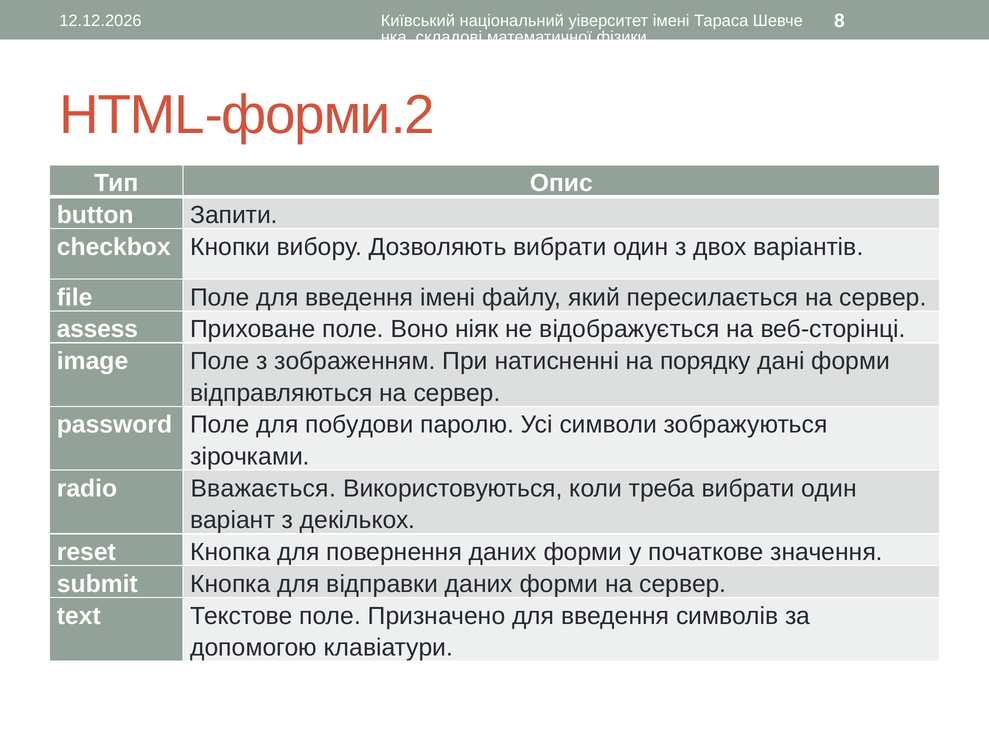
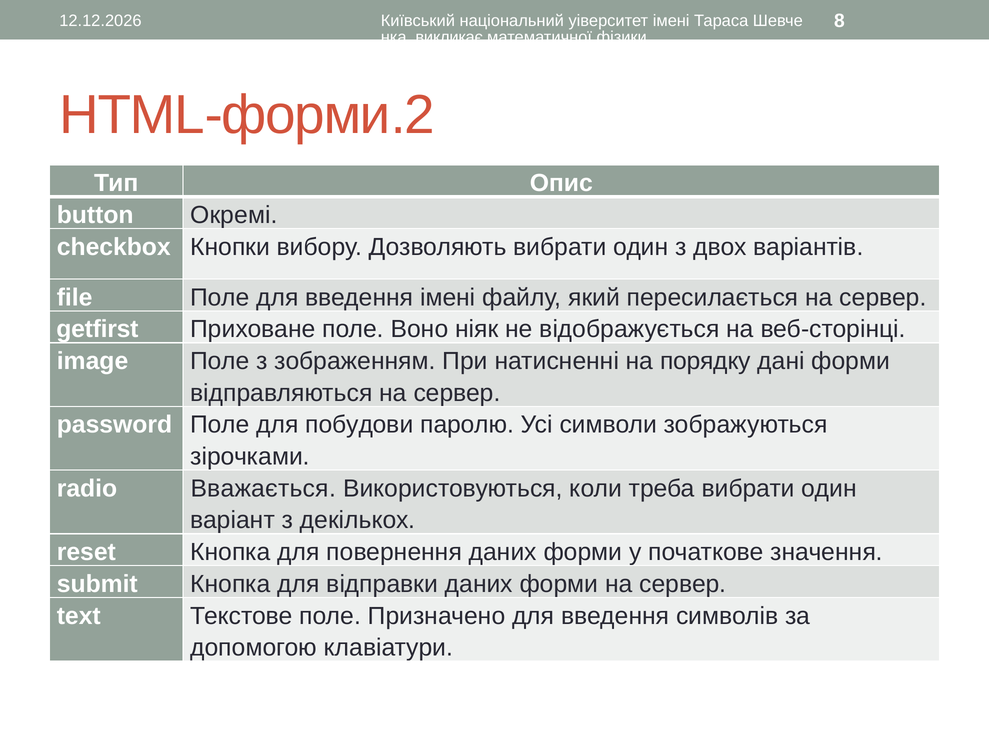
складові: складові -> викликає (449, 37)
Запити: Запити -> Окремі (234, 215)
assess: assess -> getfirst (97, 329)
